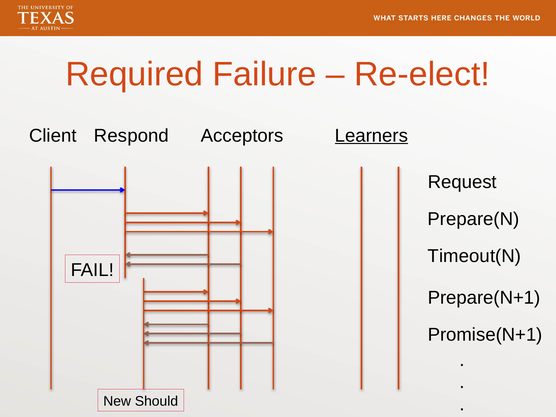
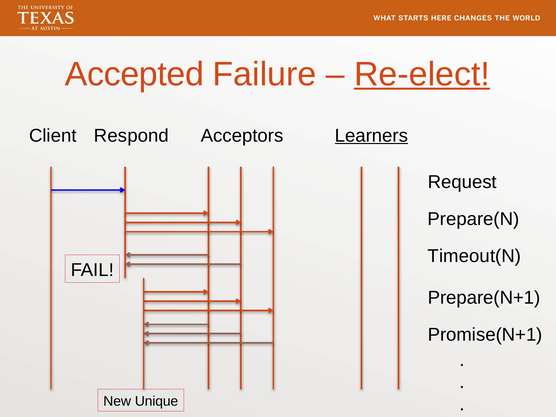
Required: Required -> Accepted (134, 74)
Re-elect underline: none -> present (422, 74)
Should: Should -> Unique (157, 401)
